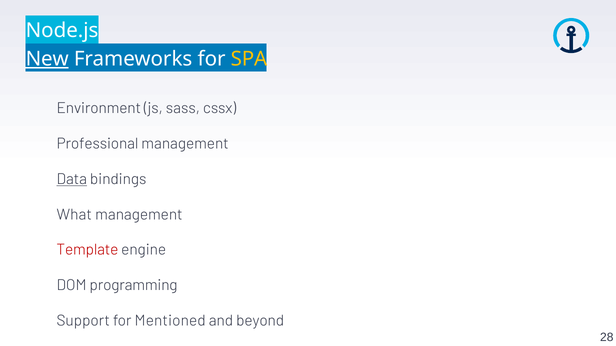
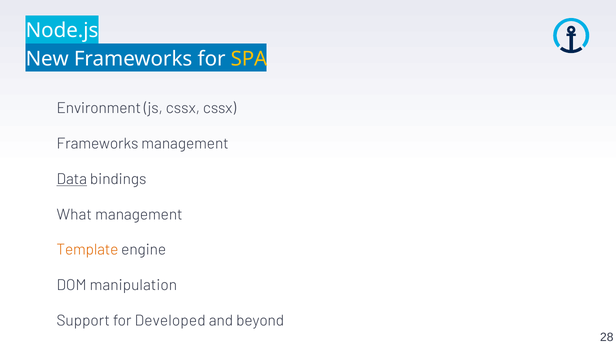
New underline: present -> none (47, 59)
js sass: sass -> cssx (183, 109)
Professional: Professional -> Frameworks (97, 144)
Template colour: red -> orange (87, 250)
programming: programming -> manipulation (133, 286)
Mentioned: Mentioned -> Developed (170, 321)
